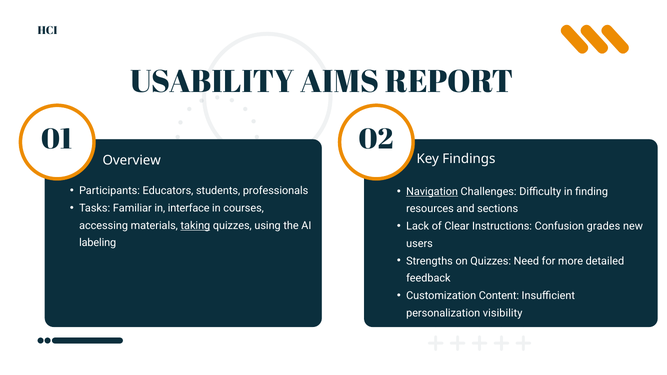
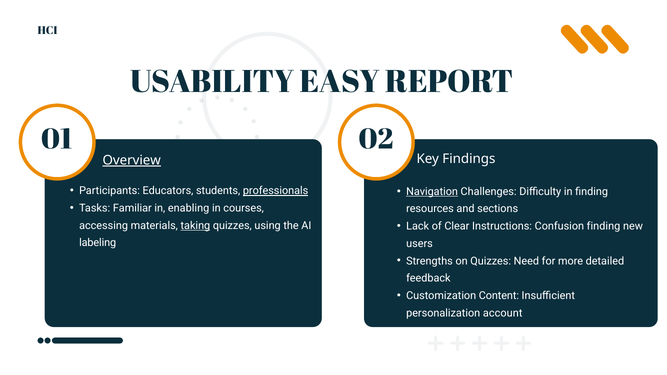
AIMS: AIMS -> EASY (340, 82)
Overview underline: none -> present (132, 160)
professionals underline: none -> present (276, 191)
interface: interface -> enabling (189, 208)
Confusion grades: grades -> finding (604, 226)
visibility: visibility -> account (503, 313)
